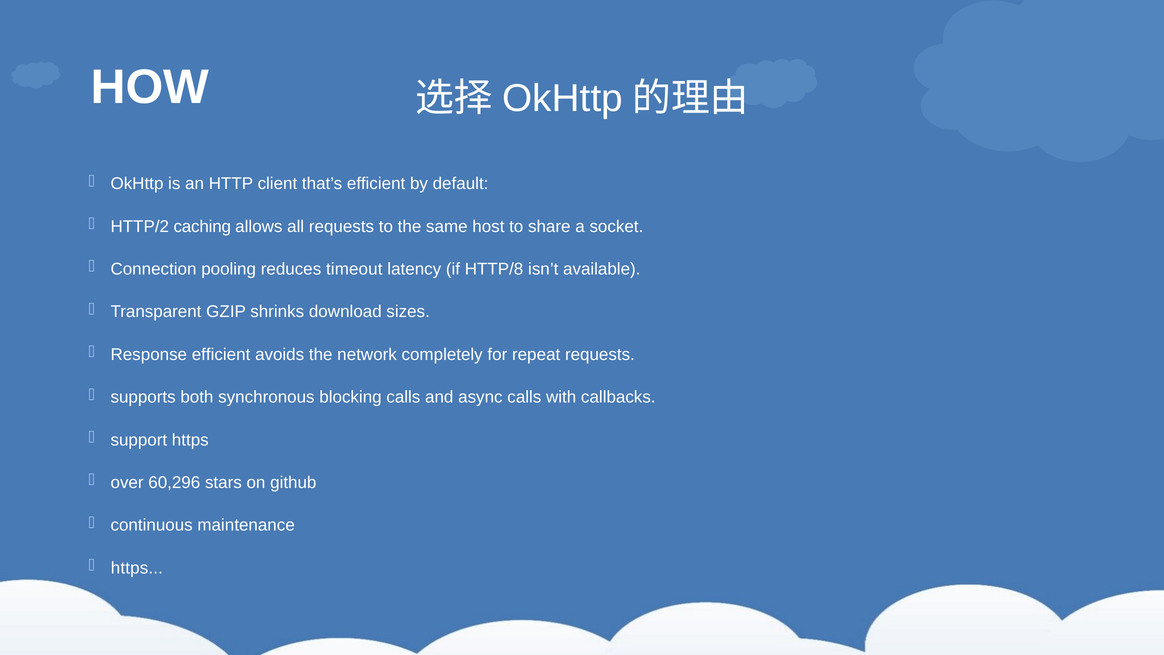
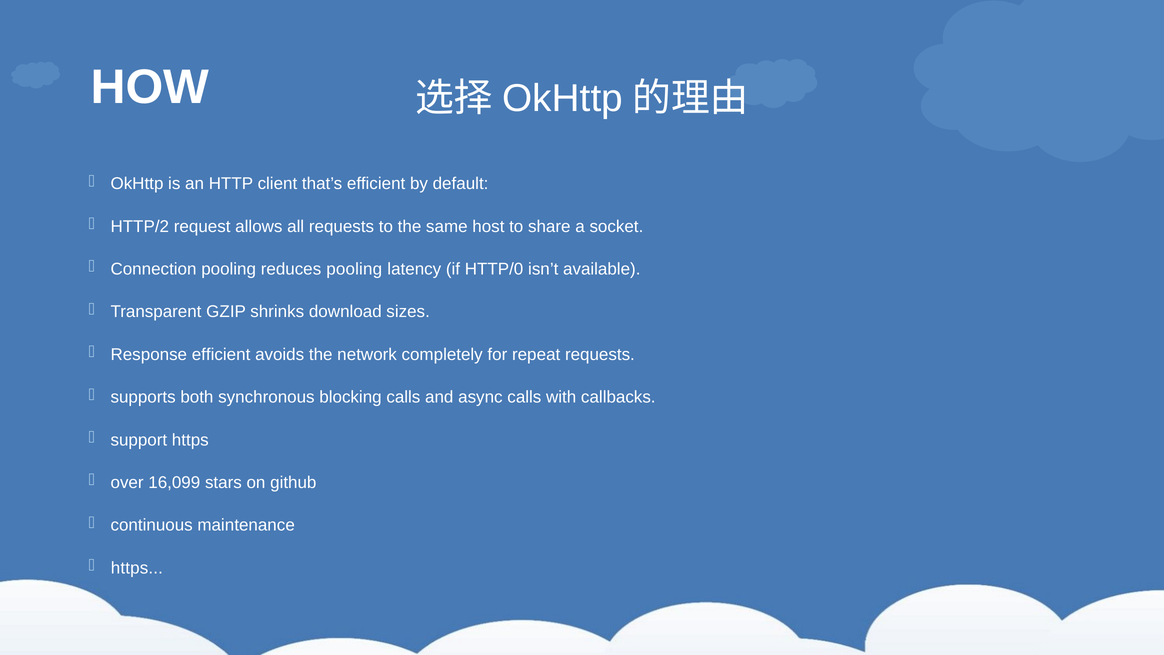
caching: caching -> request (202, 226)
reduces timeout: timeout -> pooling (354, 269)
HTTP/8: HTTP/8 -> HTTP/0 (494, 269)
60,296: 60,296 -> 16,099 (174, 482)
